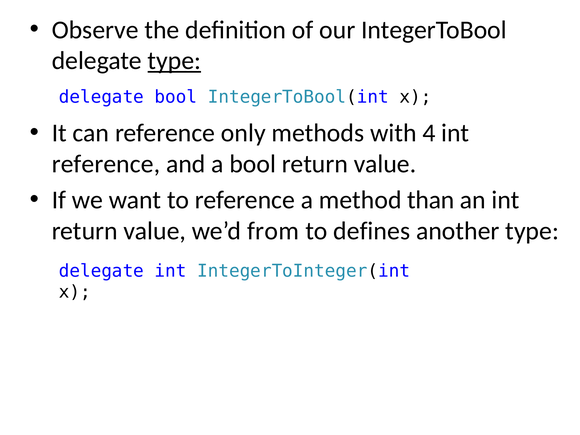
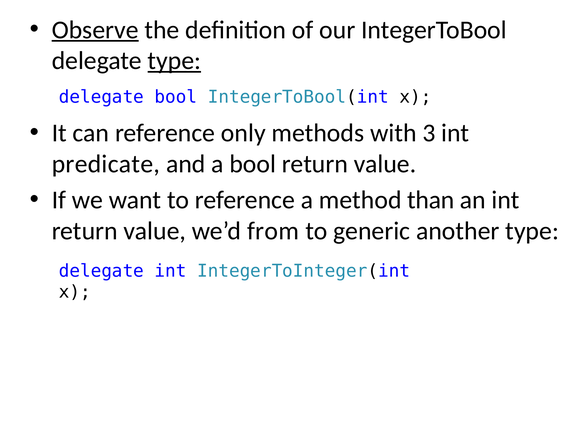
Observe underline: none -> present (95, 30)
4: 4 -> 3 (429, 133)
reference: reference -> predicate (106, 164)
defines: defines -> generic (372, 231)
